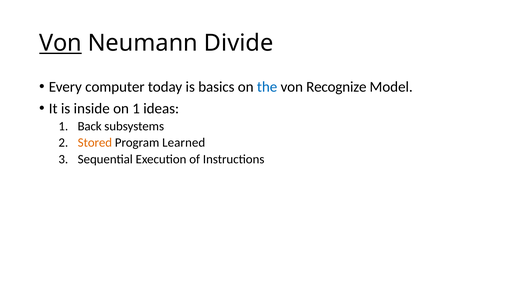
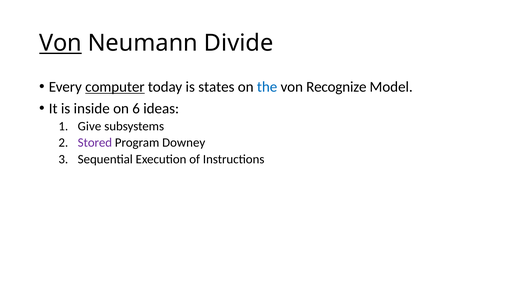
computer underline: none -> present (115, 87)
basics: basics -> states (216, 87)
on 1: 1 -> 6 (136, 108)
Back: Back -> Give (90, 126)
Stored colour: orange -> purple (95, 143)
Learned: Learned -> Downey (184, 143)
